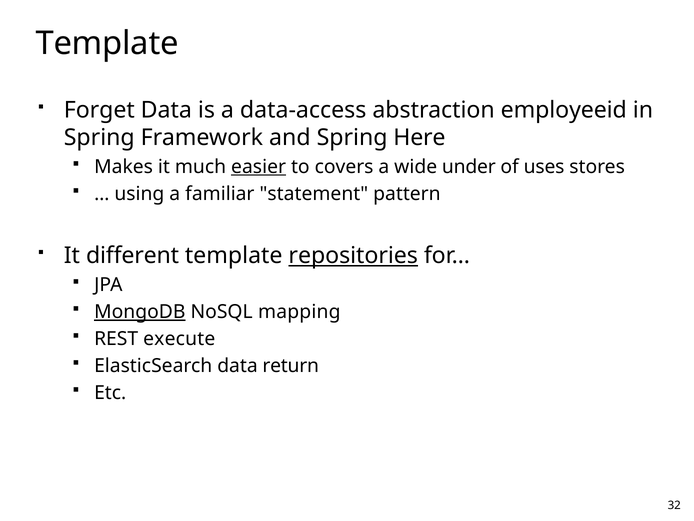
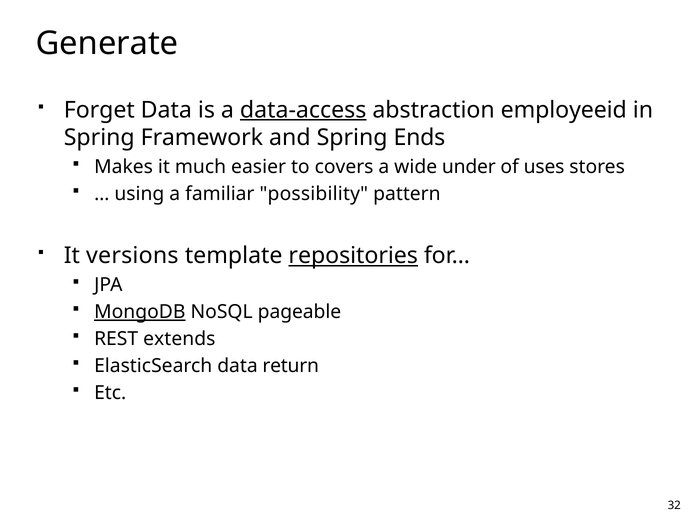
Template: Template -> Generate (107, 43)
data-access underline: none -> present (303, 110)
Here: Here -> Ends (419, 138)
easier underline: present -> none (259, 167)
statement: statement -> possibility (314, 194)
different: different -> versions (132, 256)
mapping: mapping -> pageable (299, 312)
execute: execute -> extends (179, 339)
